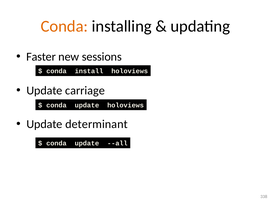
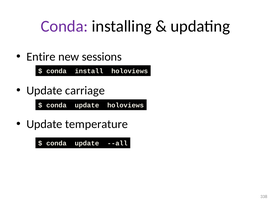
Conda colour: orange -> purple (64, 26)
Faster: Faster -> Entire (41, 57)
determinant: determinant -> temperature (97, 124)
